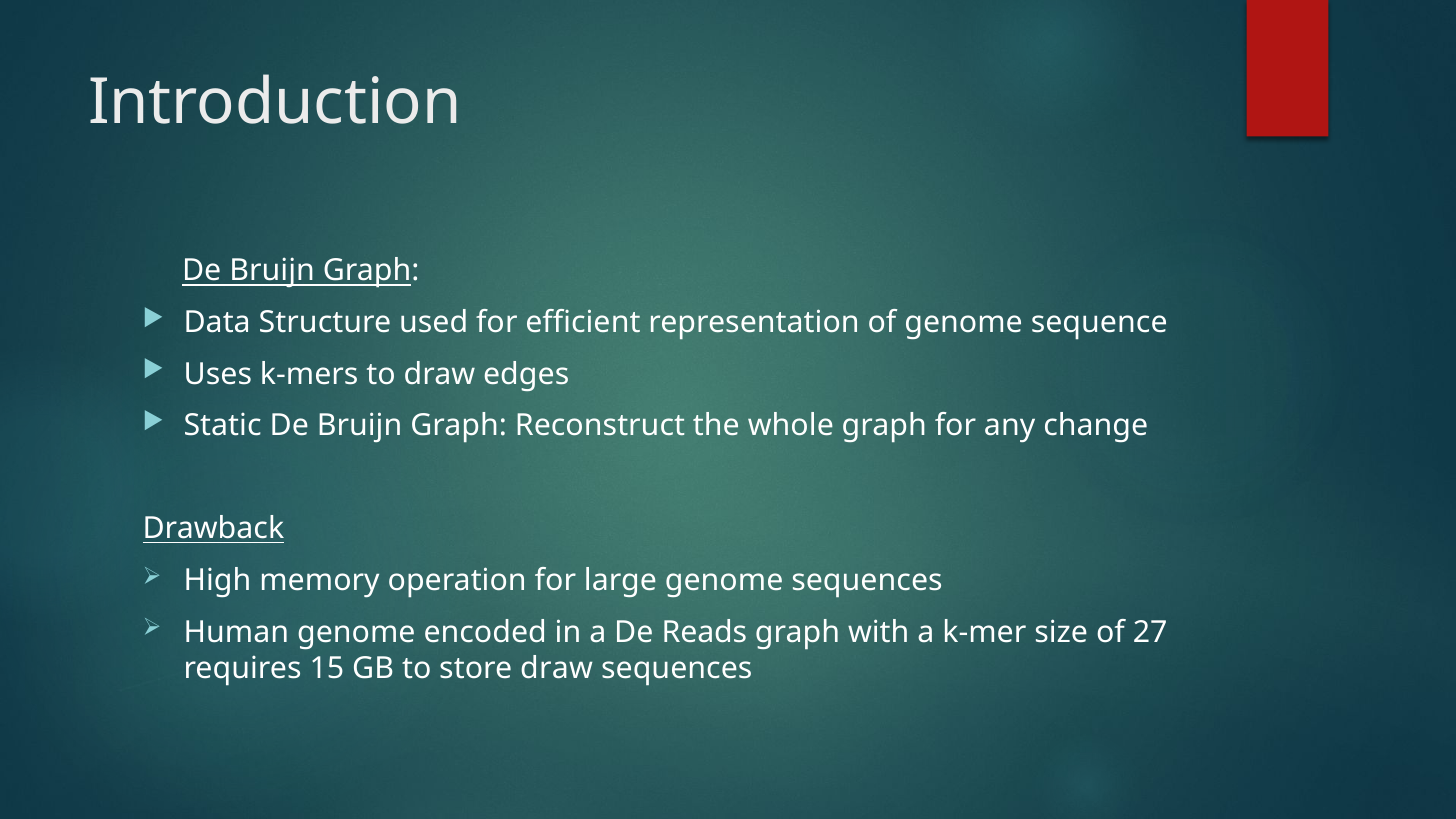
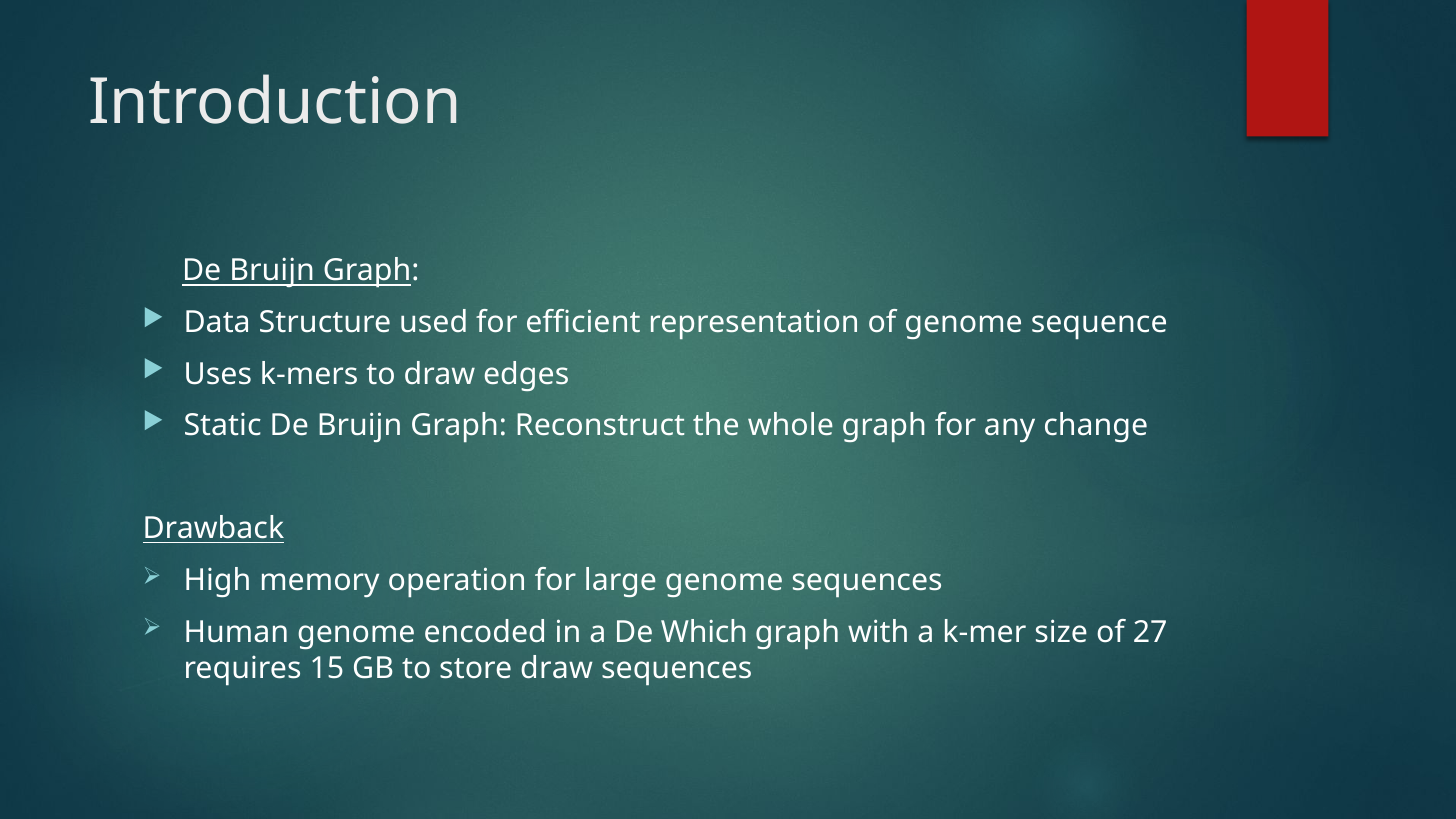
Reads: Reads -> Which (704, 632)
